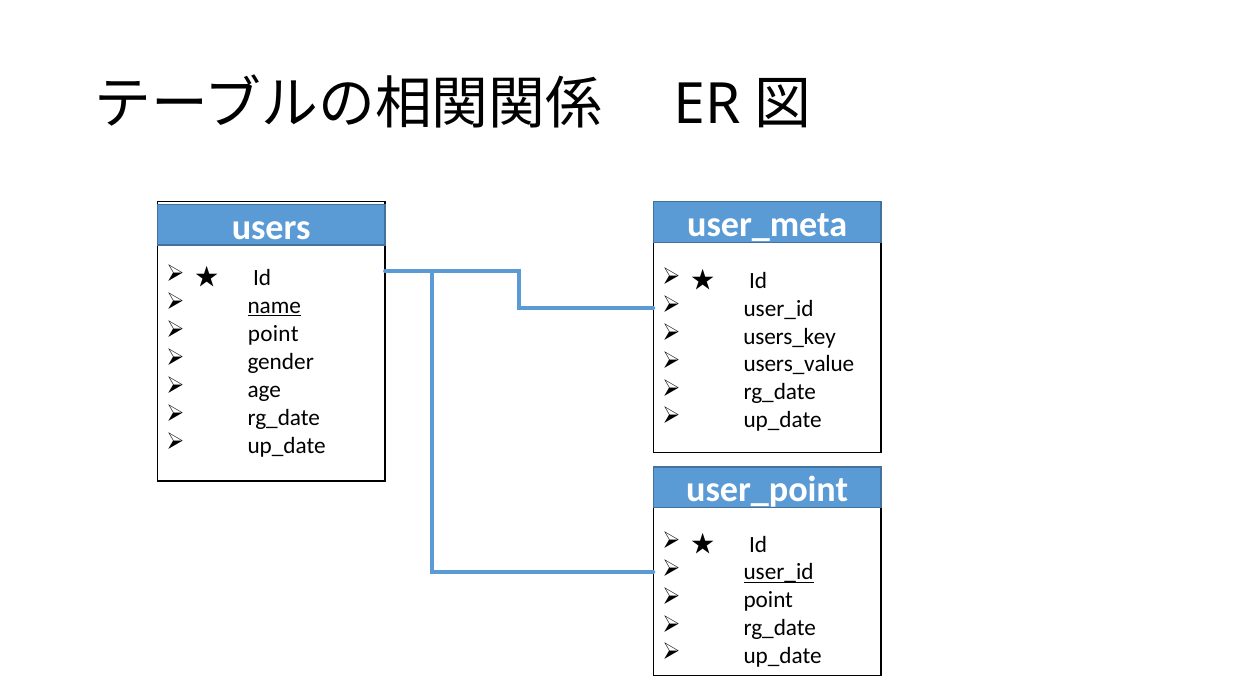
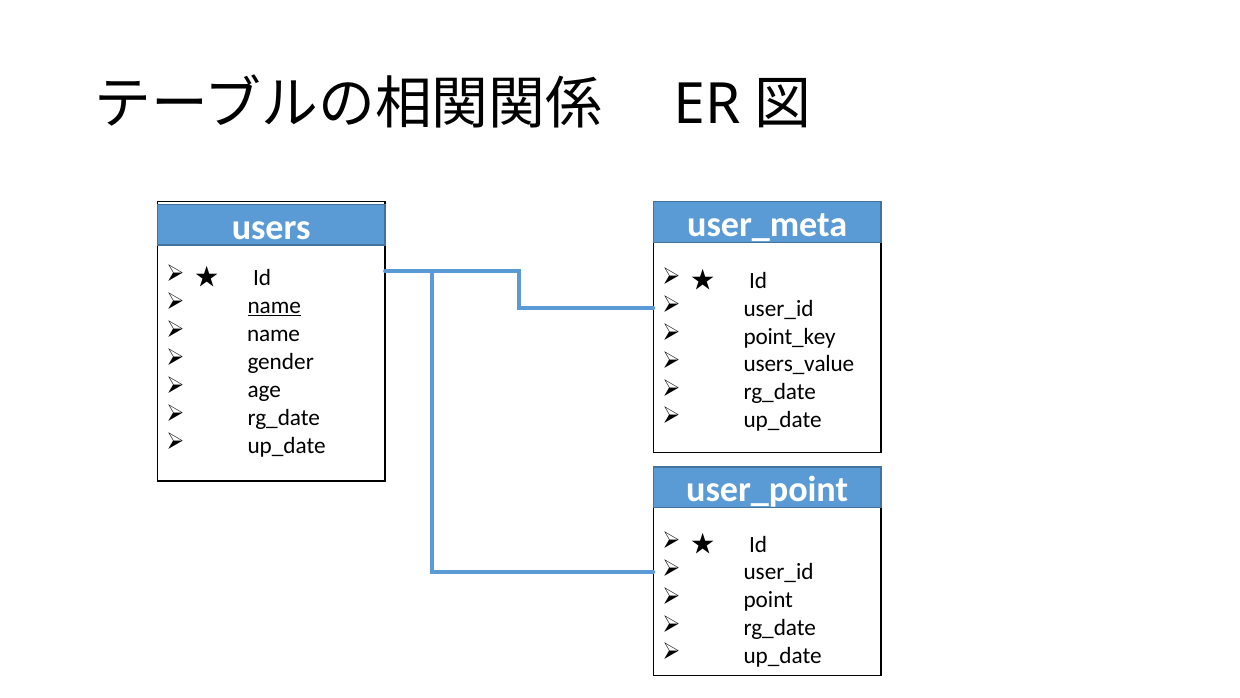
point: point -> name (274, 333)
users_key: users_key -> point_key (790, 336)
user_id underline: present -> none (779, 572)
